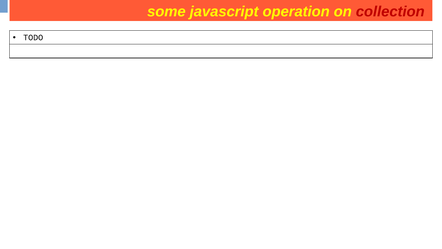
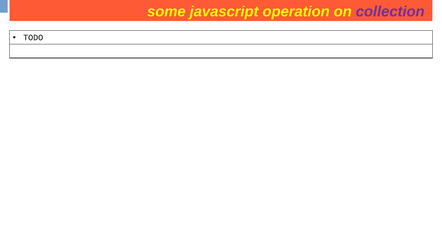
collection colour: red -> purple (390, 12)
